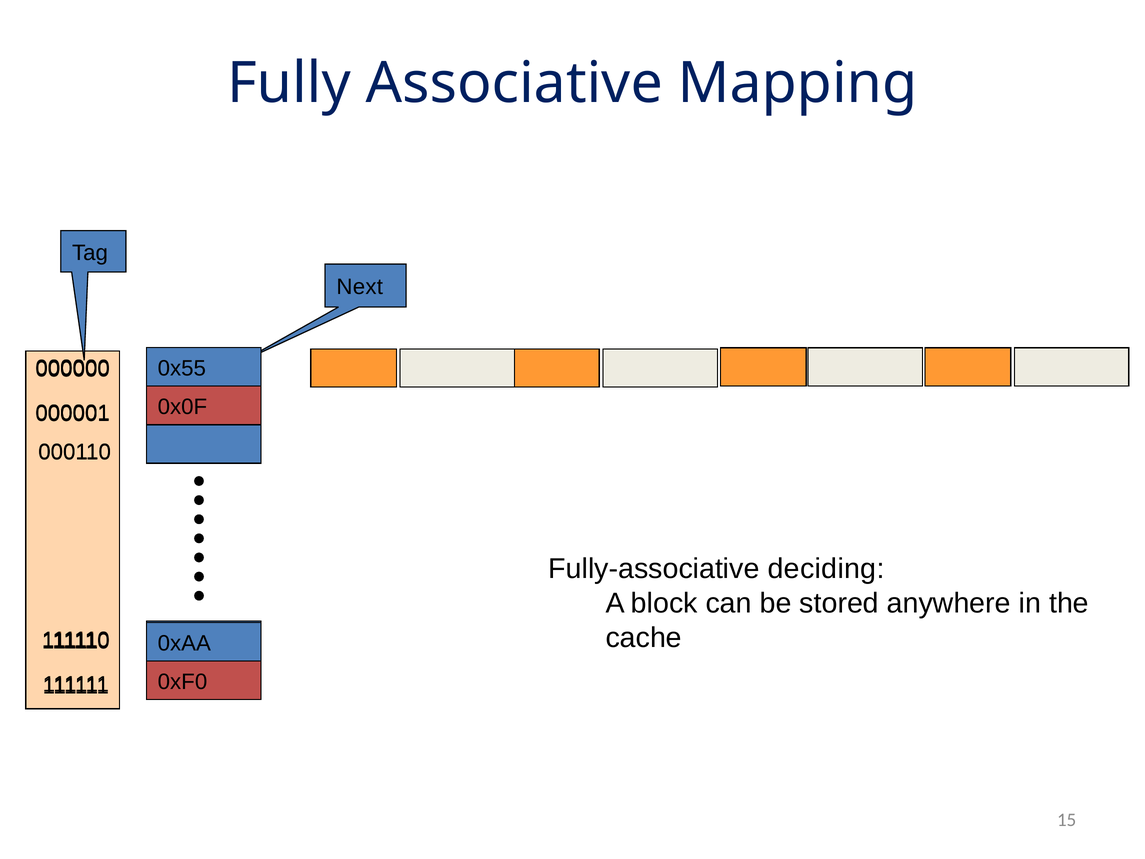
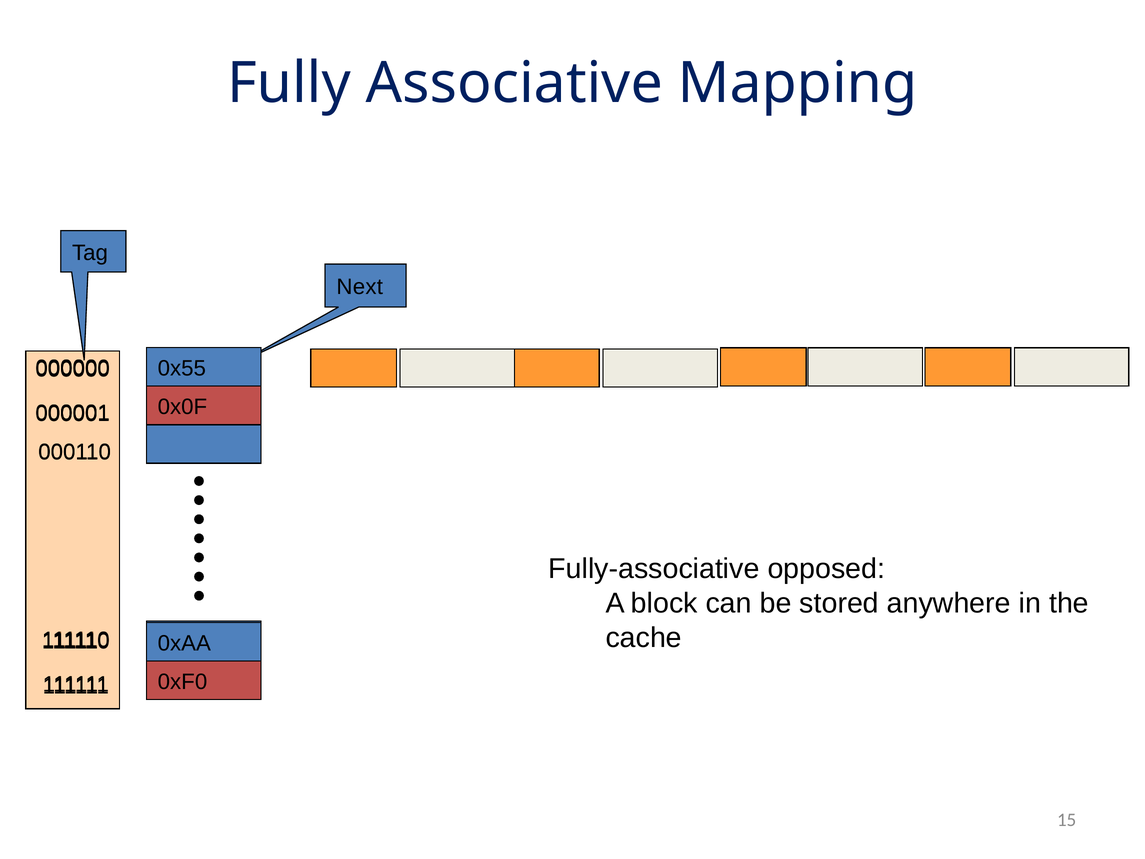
deciding: deciding -> opposed (826, 569)
